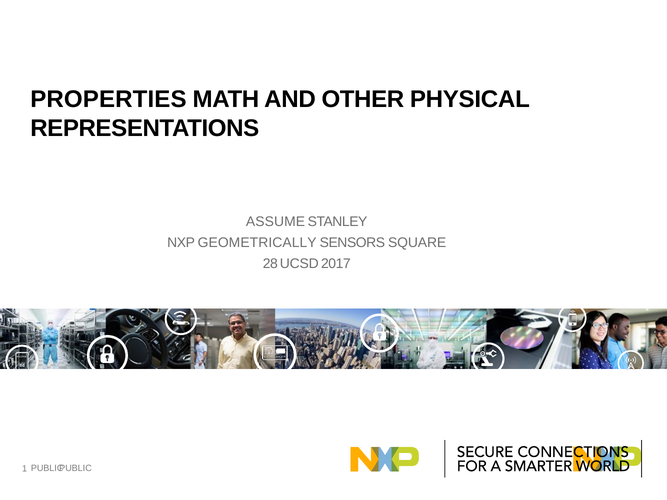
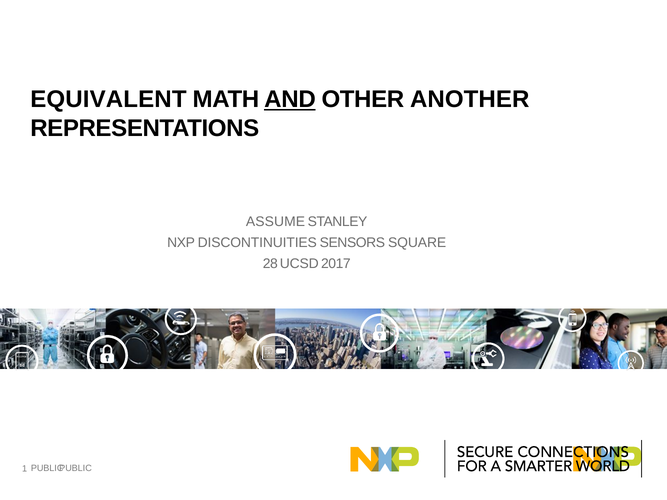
PROPERTIES: PROPERTIES -> EQUIVALENT (108, 100)
AND underline: none -> present (290, 100)
PHYSICAL: PHYSICAL -> ANOTHER (470, 100)
GEOMETRICALLY: GEOMETRICALLY -> DISCONTINUITIES (257, 243)
